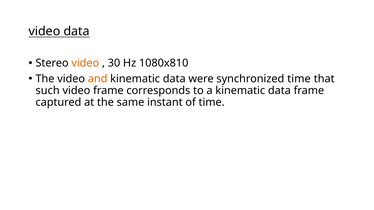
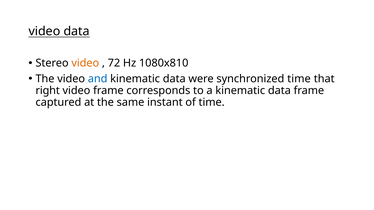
30: 30 -> 72 (114, 63)
and colour: orange -> blue (98, 79)
such: such -> right (48, 91)
